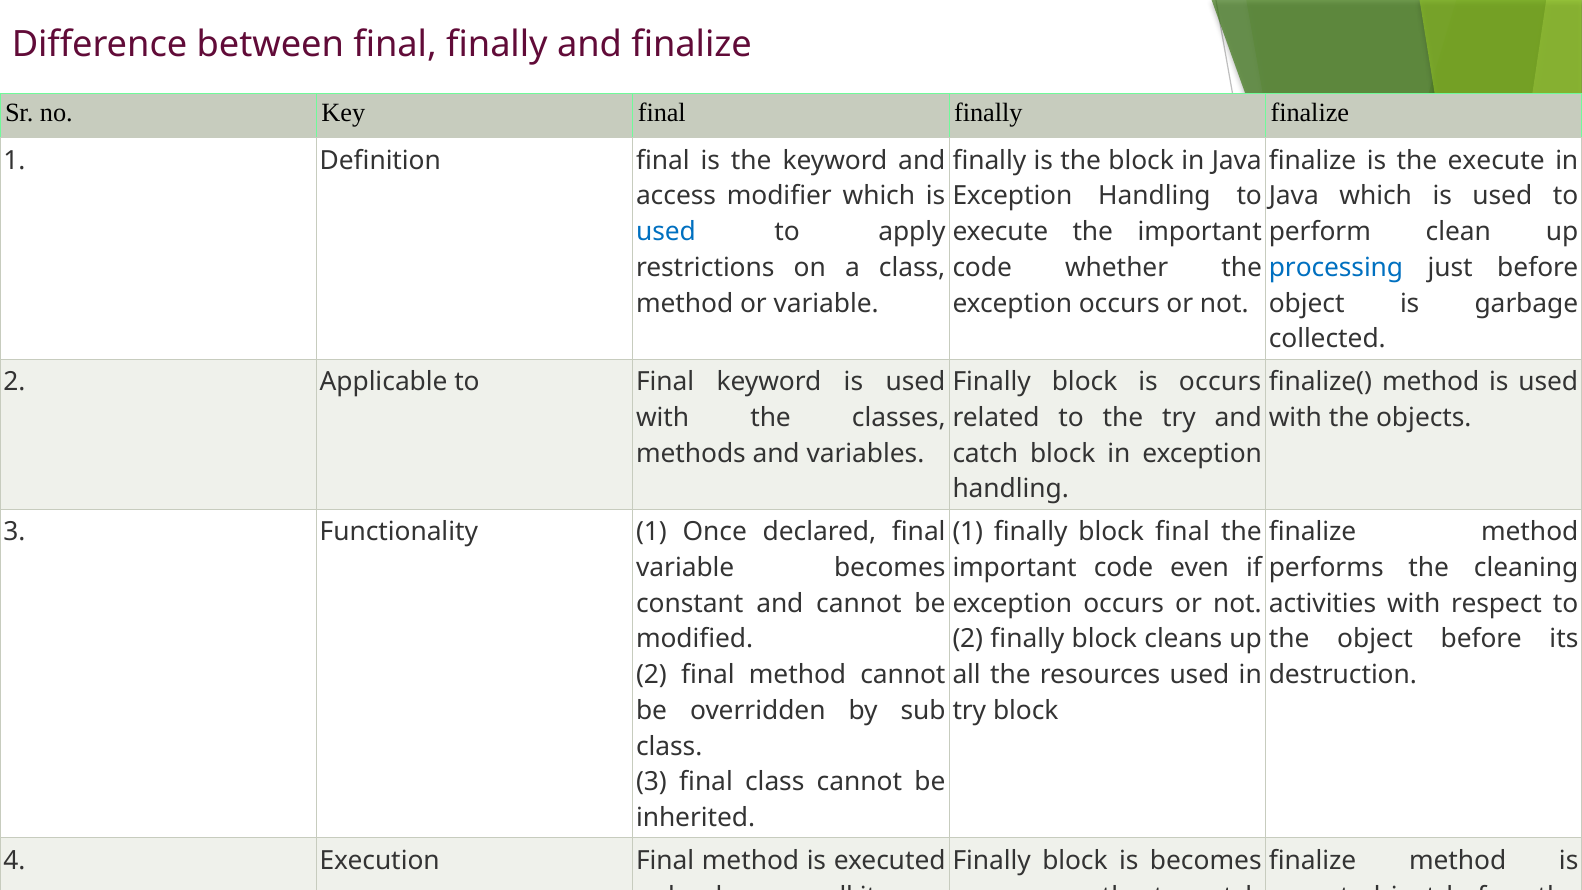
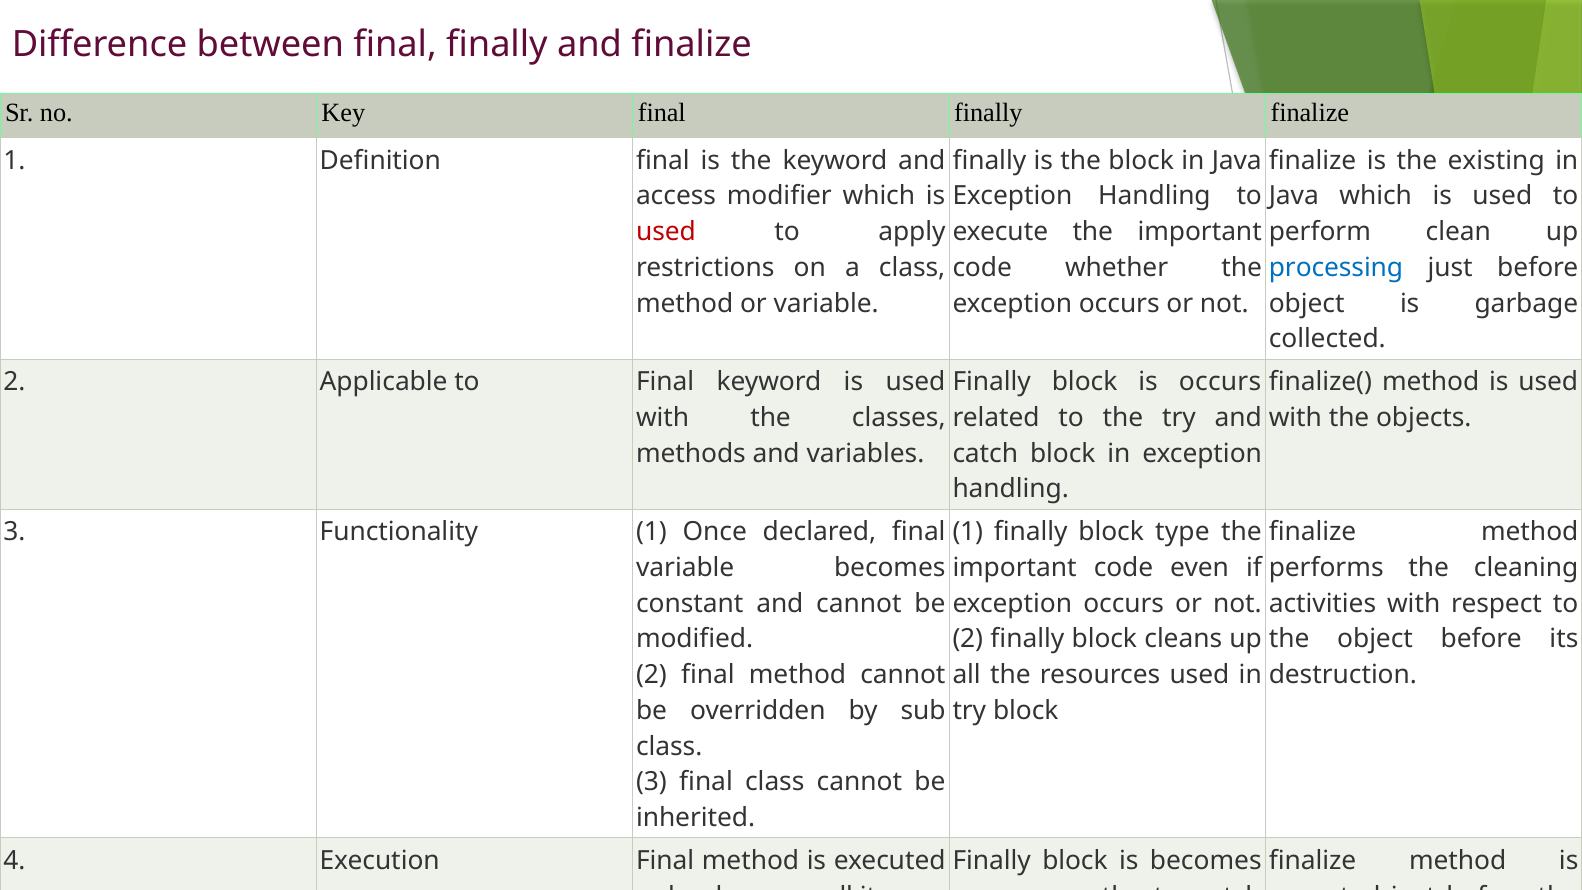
the execute: execute -> existing (1496, 160)
used colour: blue -> red (666, 232)
block final: final -> type (1182, 532)
